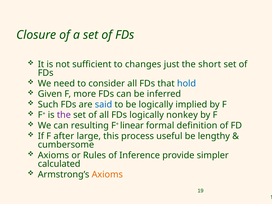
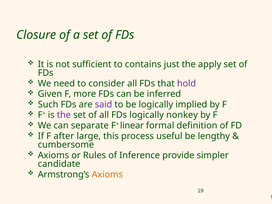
changes: changes -> contains (143, 64)
short: short -> apply (210, 64)
hold colour: blue -> purple (187, 83)
said colour: blue -> purple (103, 104)
resulting: resulting -> separate (90, 126)
calculated: calculated -> candidate (59, 164)
